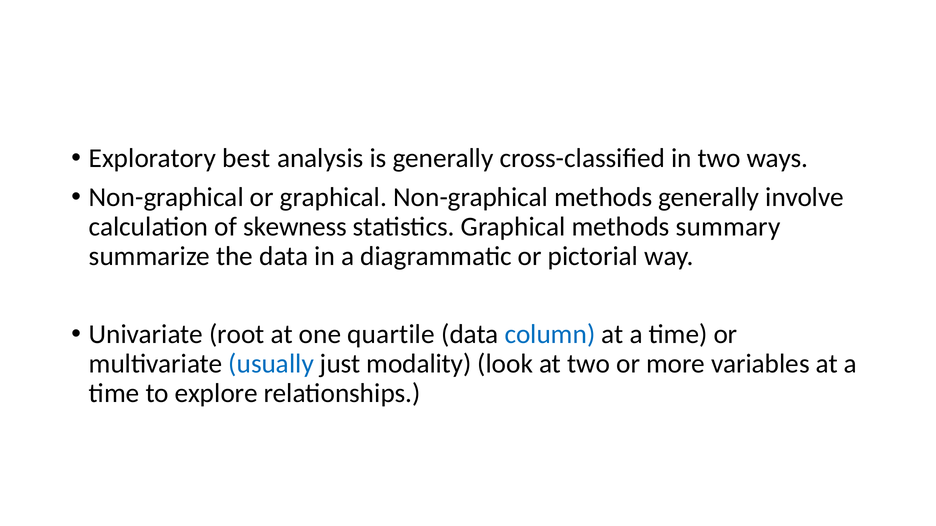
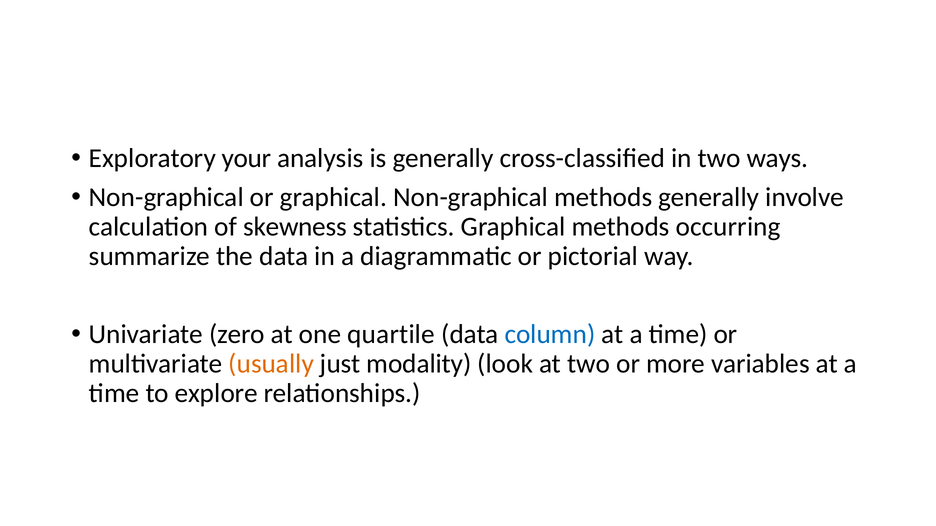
best: best -> your (247, 158)
summary: summary -> occurring (728, 227)
root: root -> zero (237, 335)
usually colour: blue -> orange (271, 364)
